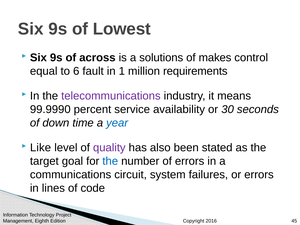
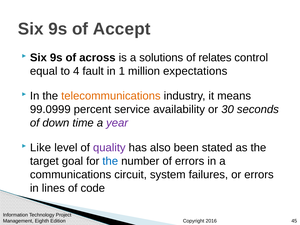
Lowest: Lowest -> Accept (122, 29)
makes: makes -> relates (215, 58)
6: 6 -> 4 (76, 71)
requirements: requirements -> expectations (195, 71)
telecommunications colour: purple -> orange (111, 96)
99.9990: 99.9990 -> 99.0999 (50, 109)
year colour: blue -> purple (117, 123)
